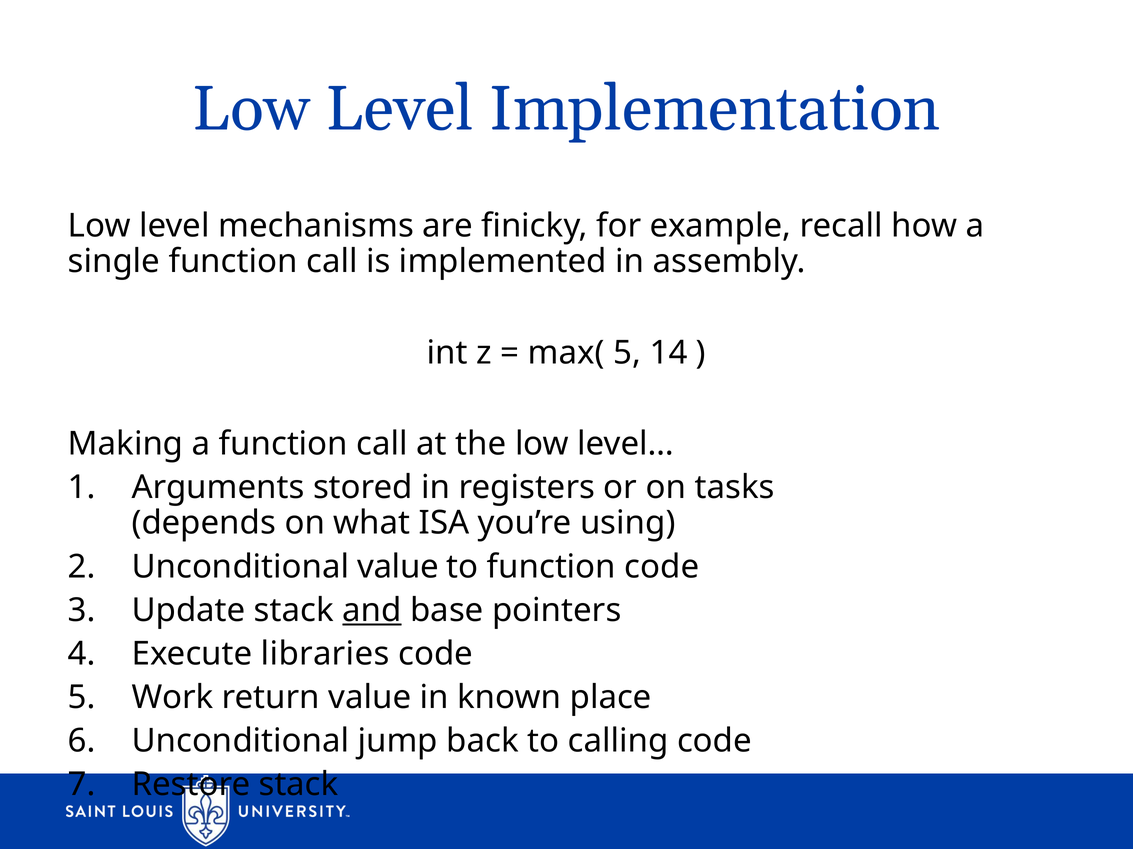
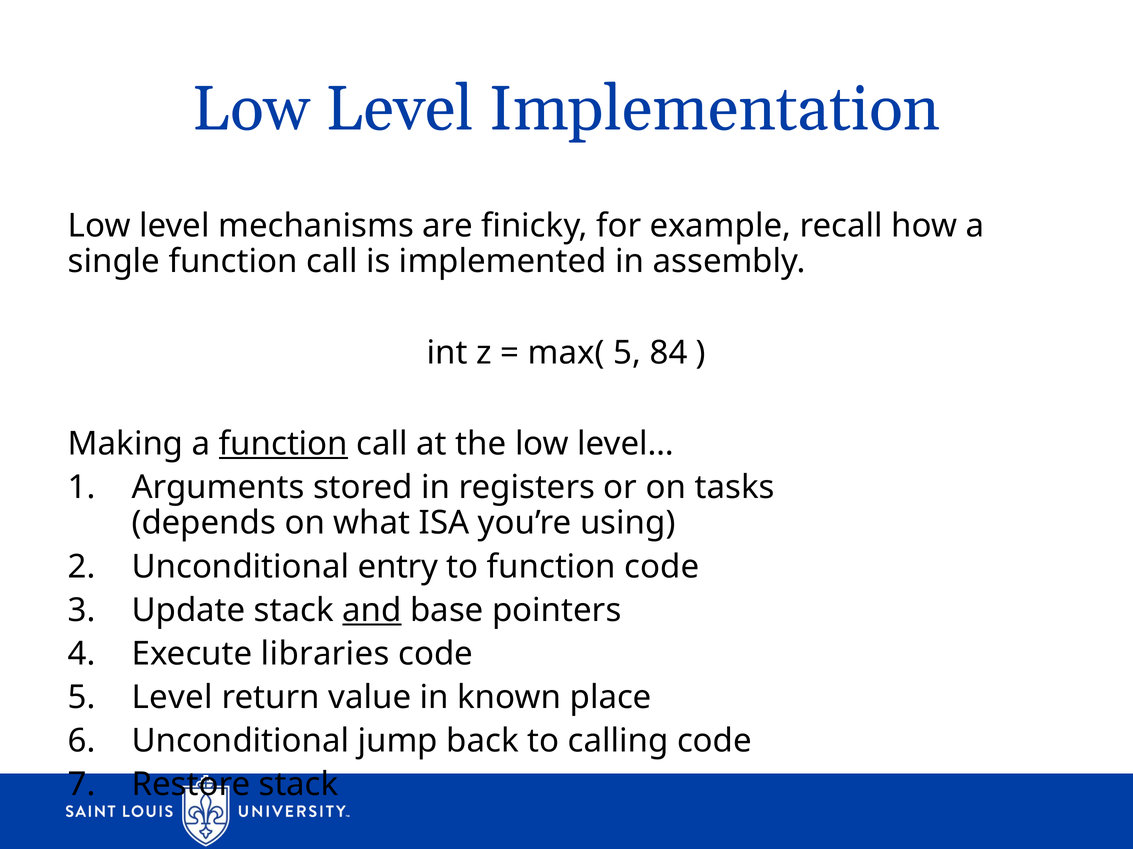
14: 14 -> 84 (669, 353)
function underline: none -> present (283, 444)
Unconditional value: value -> entry (398, 567)
5 Work: Work -> Level (172, 698)
